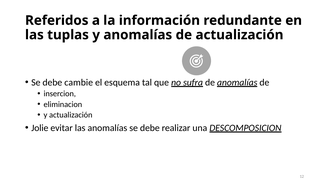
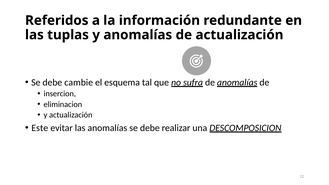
Jolie: Jolie -> Este (40, 128)
